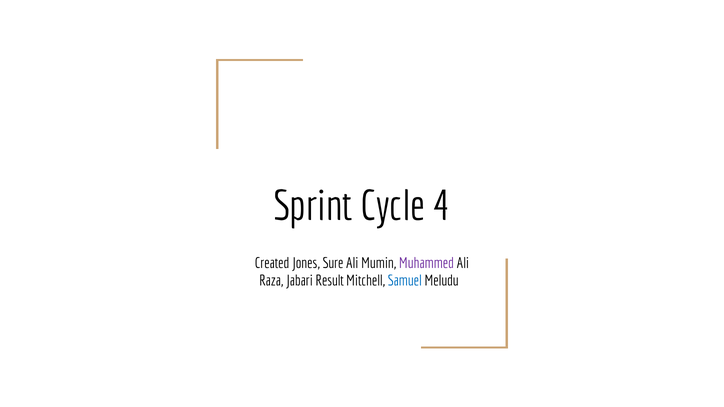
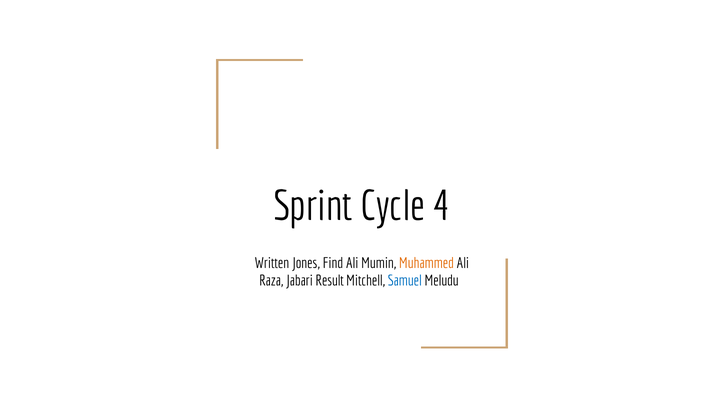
Created: Created -> Written (272, 263)
Sure: Sure -> Find (333, 263)
Muhammed colour: purple -> orange (426, 263)
